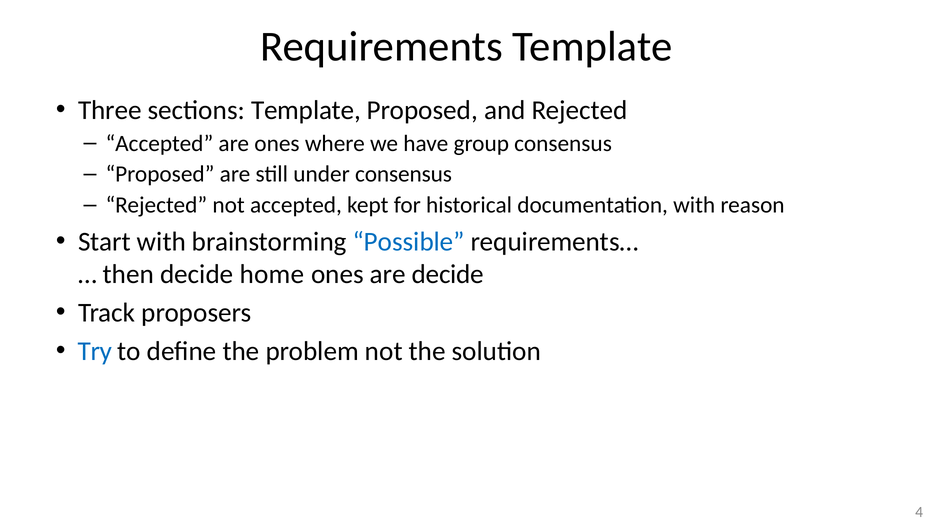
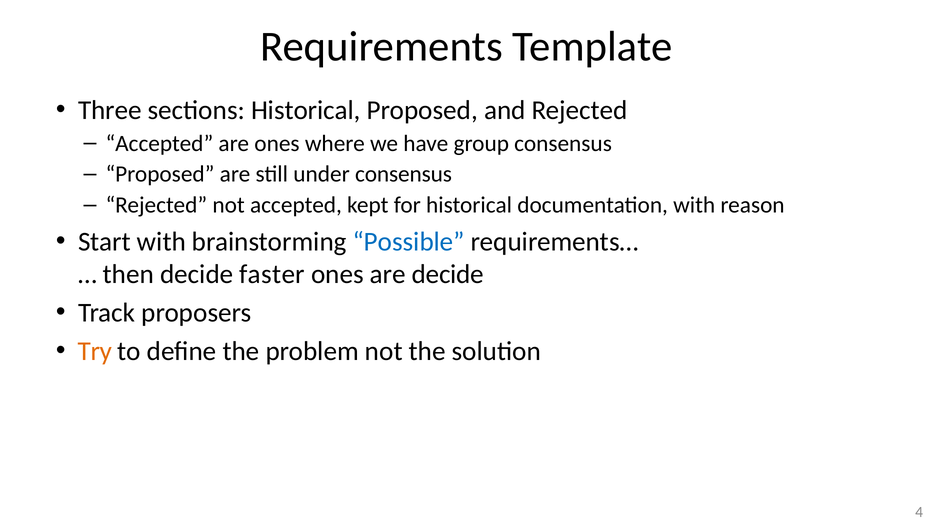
sections Template: Template -> Historical (306, 110)
home: home -> faster (272, 274)
Try colour: blue -> orange (95, 351)
